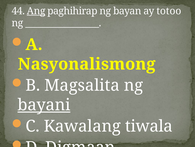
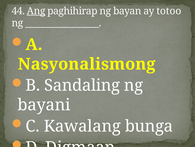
Magsalita: Magsalita -> Sandaling (82, 85)
bayani underline: present -> none (44, 104)
tiwala: tiwala -> bunga (149, 126)
